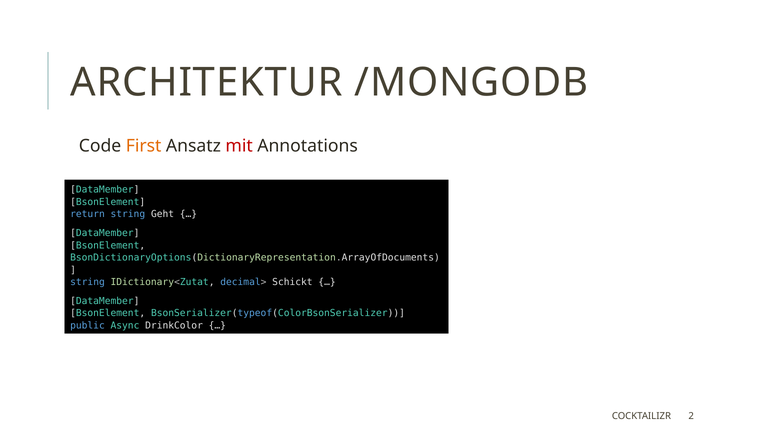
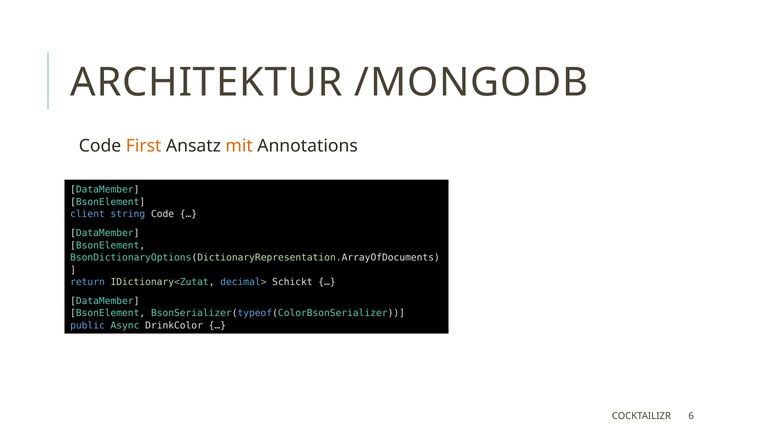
mit colour: red -> orange (239, 146)
return: return -> client (88, 214)
string Geht: Geht -> Code (163, 214)
string: string -> return (88, 282)
2: 2 -> 6 (691, 416)
